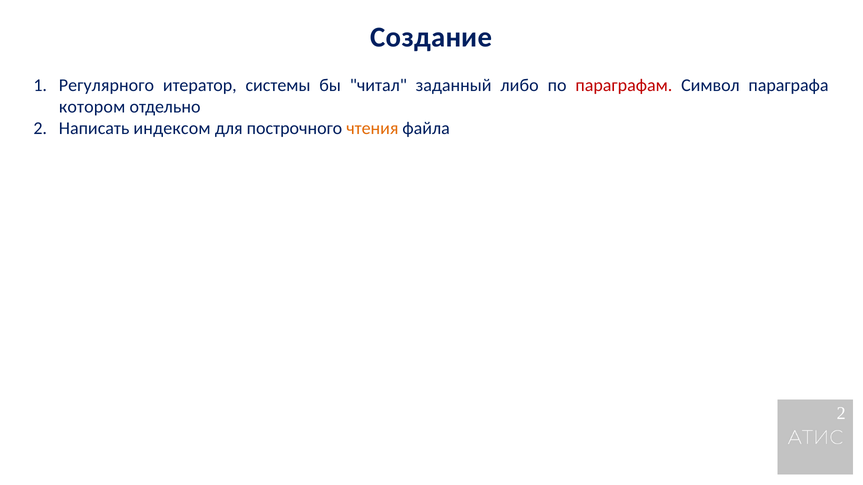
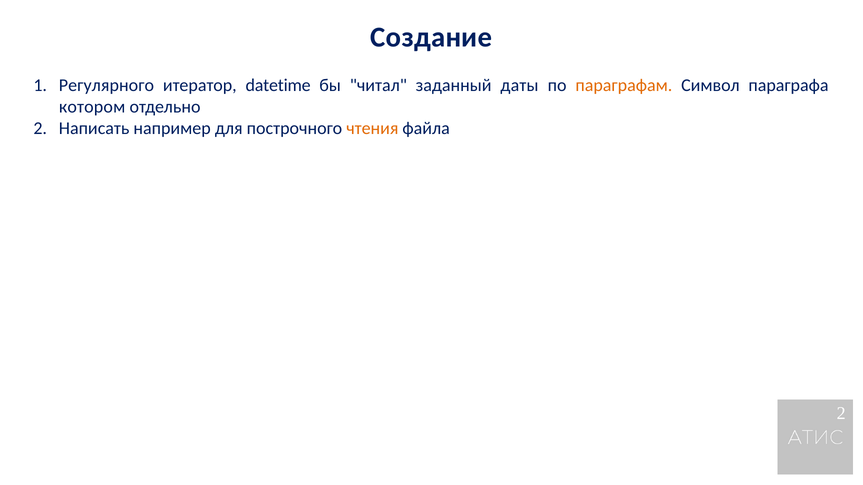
системы: системы -> datetime (278, 85)
либо: либо -> даты (520, 85)
параграфам colour: red -> orange (624, 85)
индексом: индексом -> например (172, 128)
